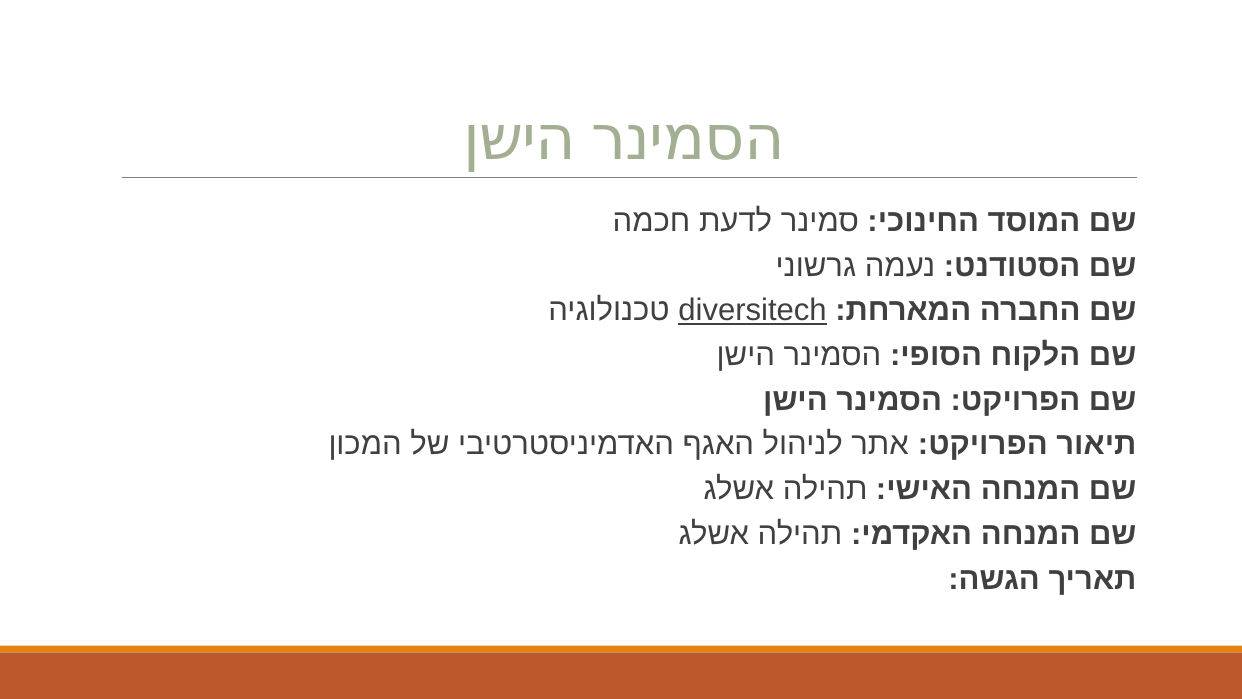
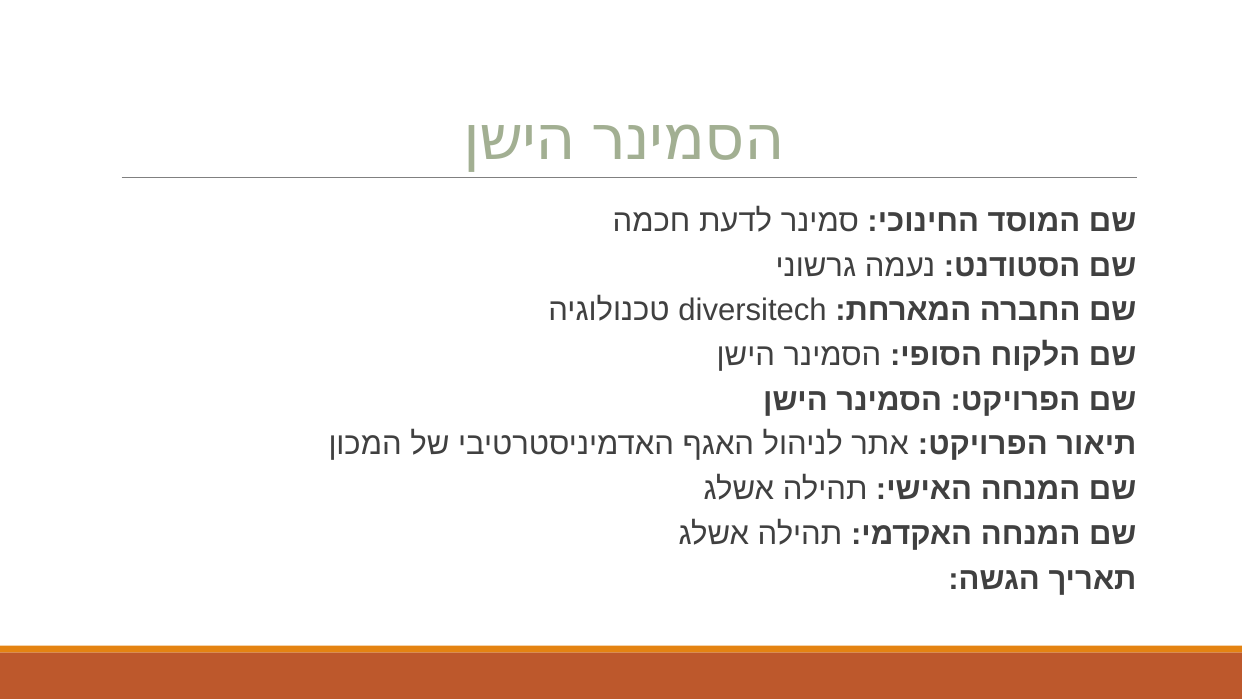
diversitech underline: present -> none (753, 310)
